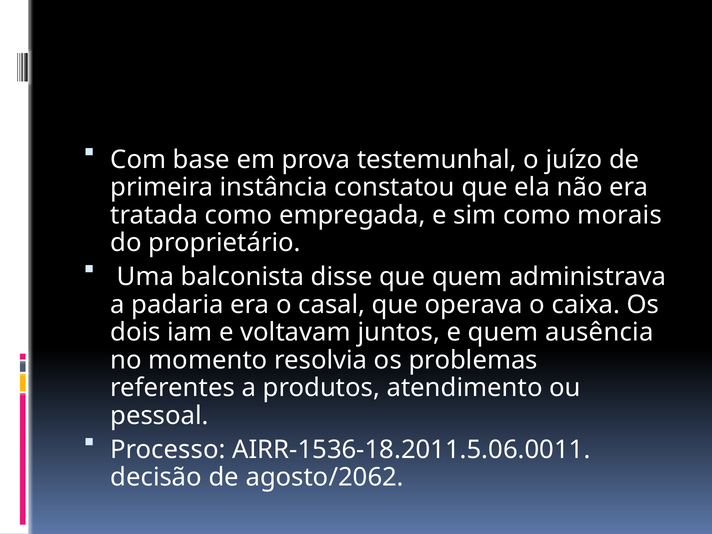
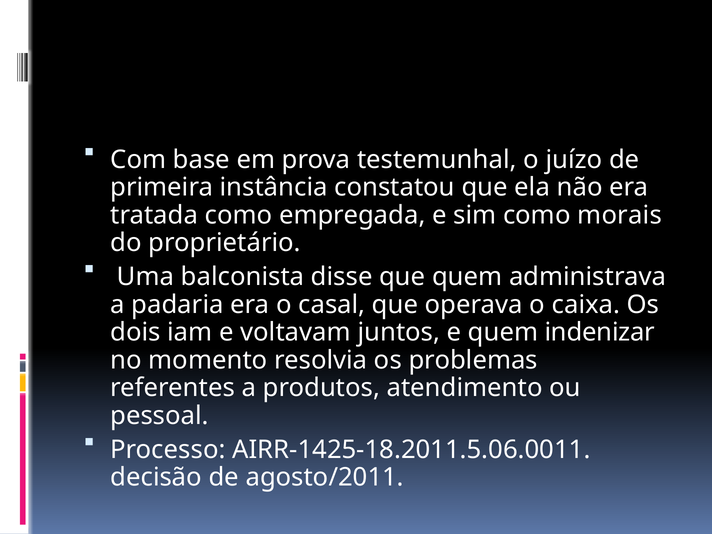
ausência: ausência -> indenizar (600, 332)
AIRR-1536-18.2011.5.06.0011: AIRR-1536-18.2011.5.06.0011 -> AIRR-1425-18.2011.5.06.0011 (411, 450)
agosto/2062: agosto/2062 -> agosto/2011 (325, 477)
